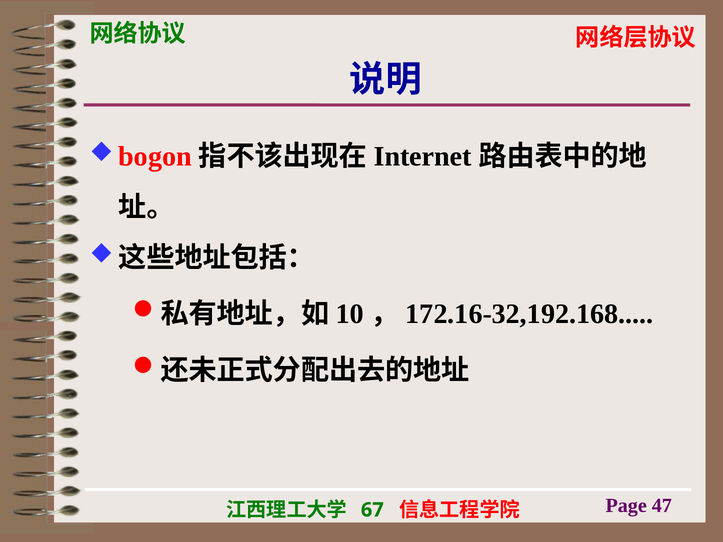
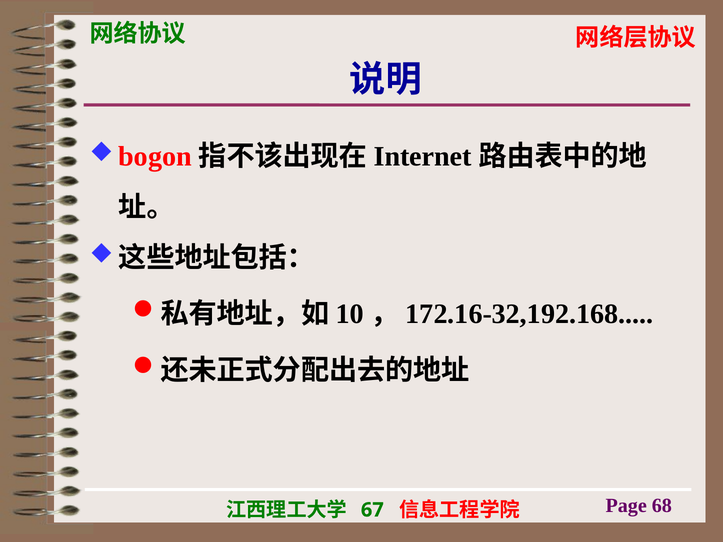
47: 47 -> 68 (662, 506)
